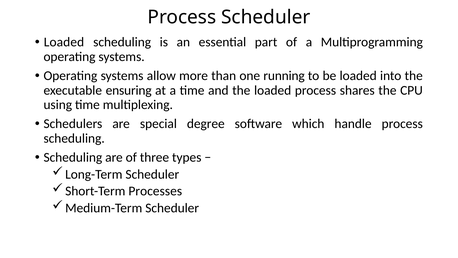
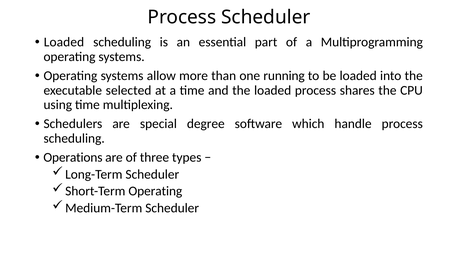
ensuring: ensuring -> selected (129, 90)
Scheduling: Scheduling -> Operations (73, 157)
Short-Term Processes: Processes -> Operating (155, 191)
